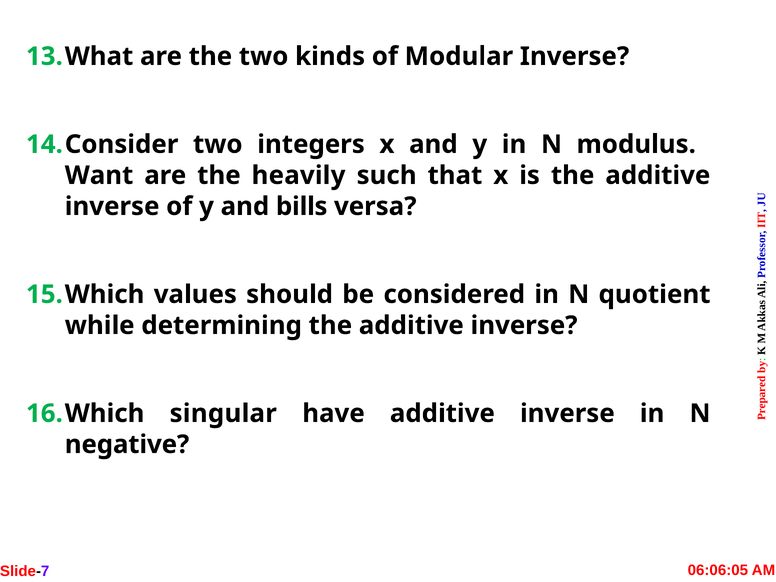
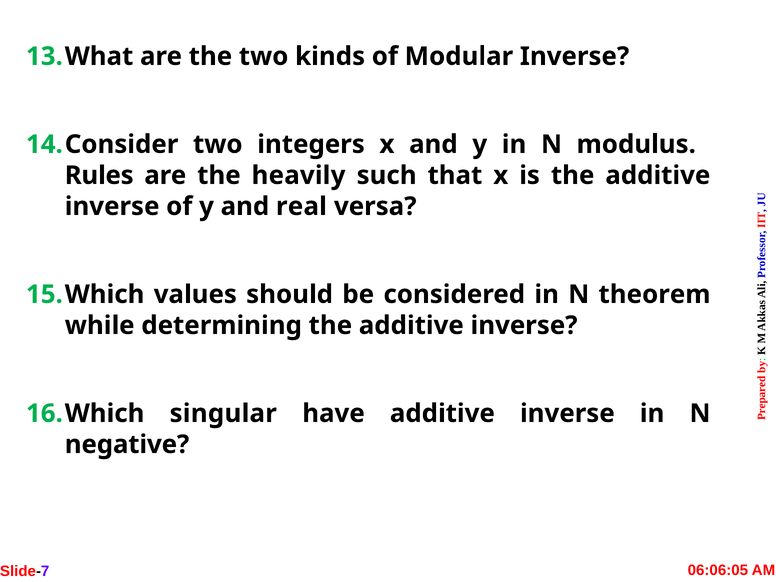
Want: Want -> Rules (99, 175)
bills: bills -> real (301, 206)
quotient: quotient -> theorem (655, 294)
